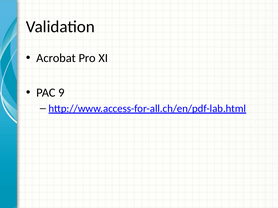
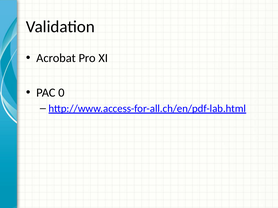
9: 9 -> 0 (61, 93)
